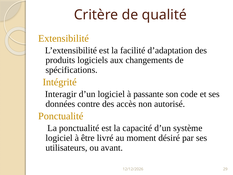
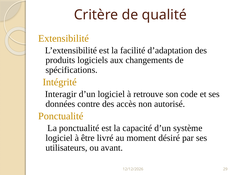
passante: passante -> retrouve (148, 94)
